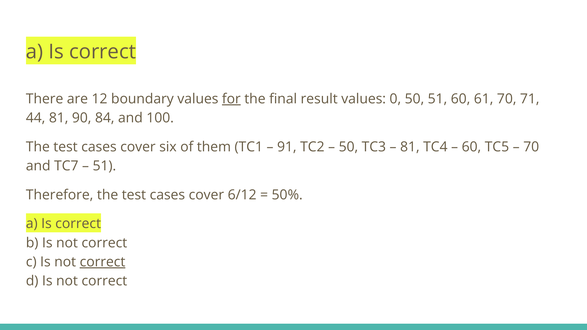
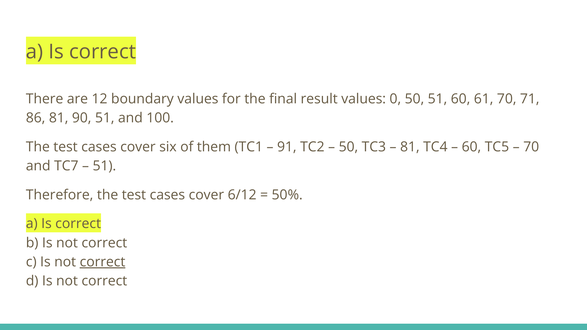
for underline: present -> none (231, 99)
44: 44 -> 86 (36, 118)
90 84: 84 -> 51 (105, 118)
